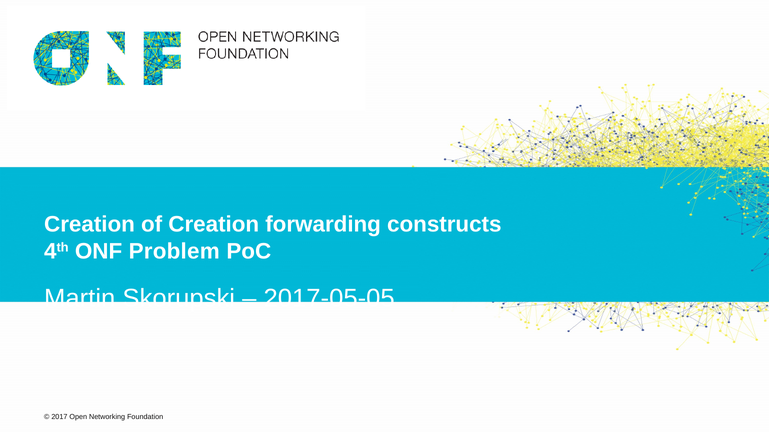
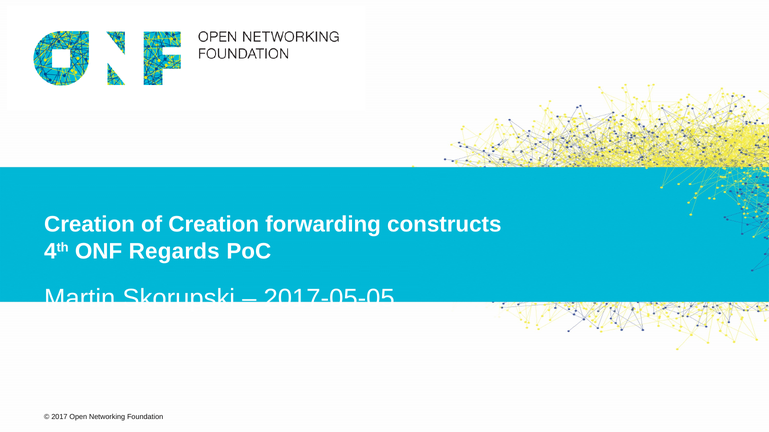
Problem: Problem -> Regards (174, 251)
